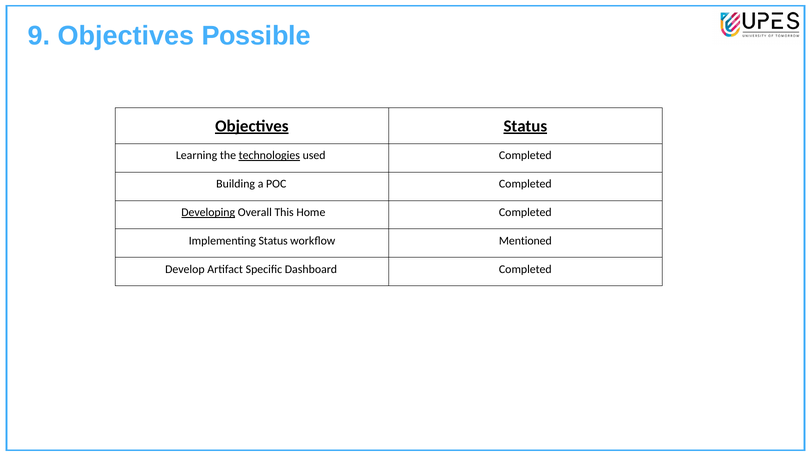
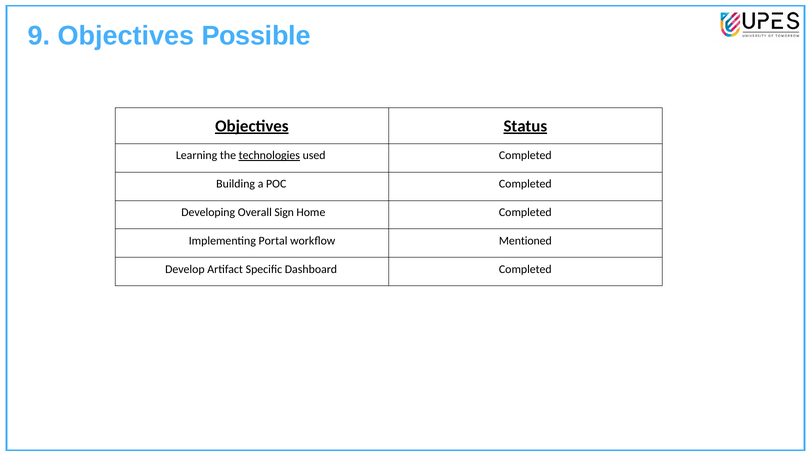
Developing underline: present -> none (208, 212)
This: This -> Sign (284, 212)
Implementing Status: Status -> Portal (273, 241)
